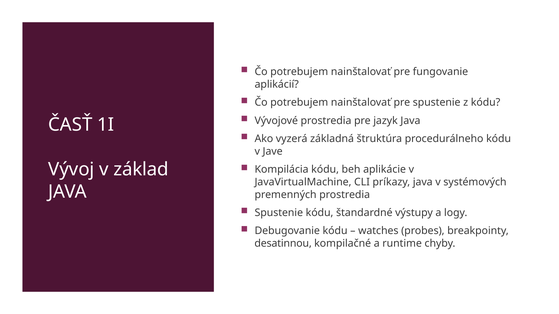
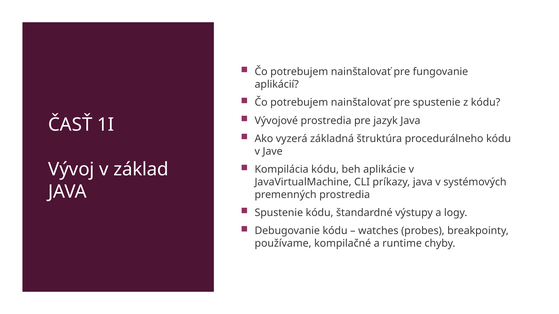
desatinnou: desatinnou -> používame (283, 244)
